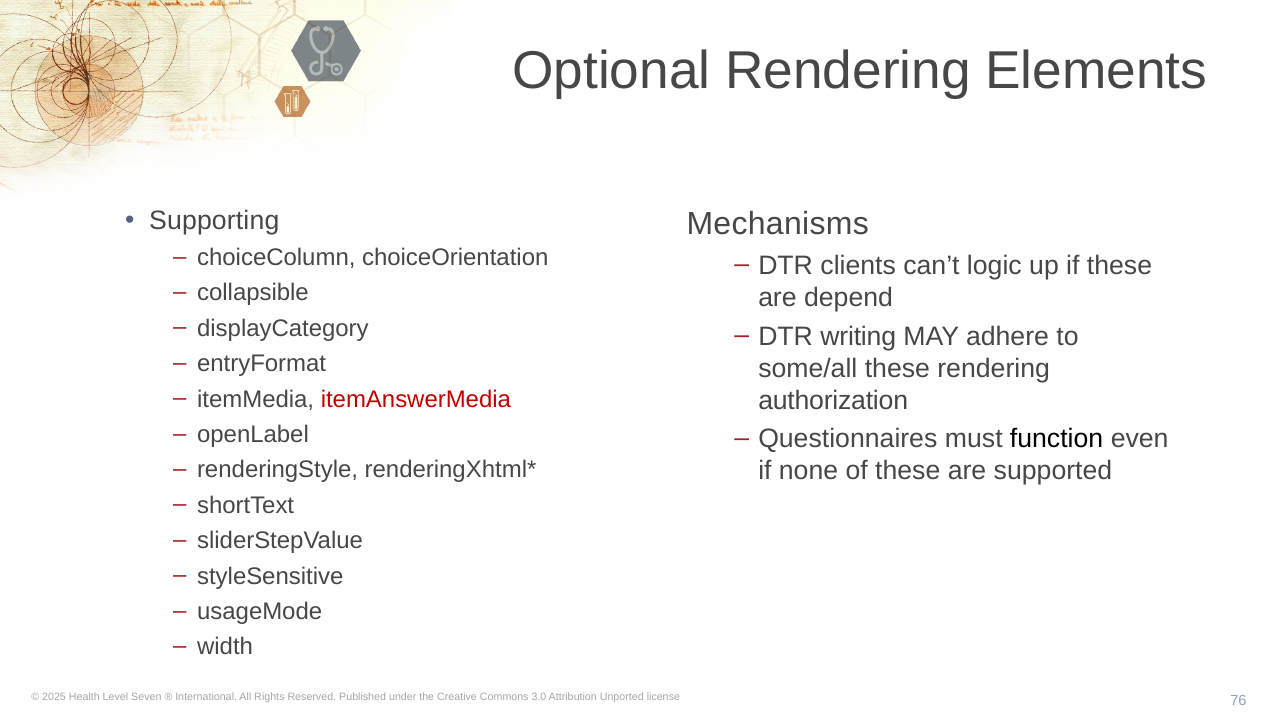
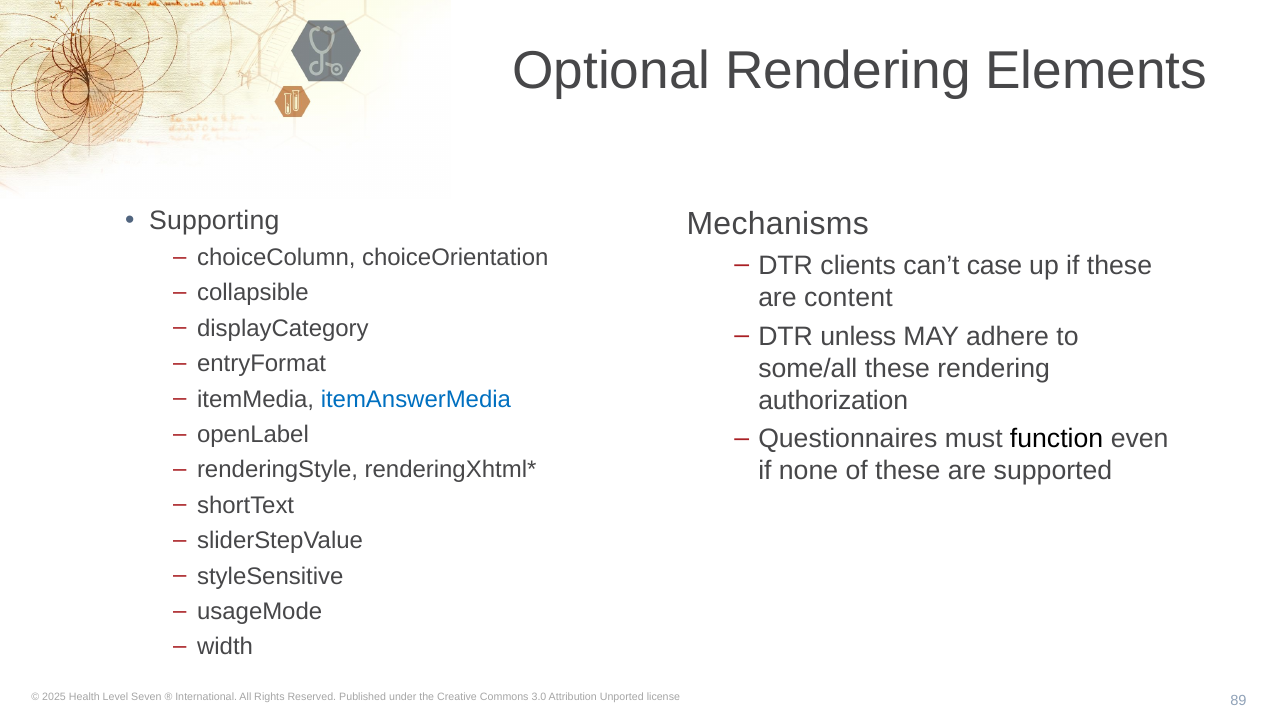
logic: logic -> case (995, 266)
depend: depend -> content (848, 298)
writing: writing -> unless (858, 336)
itemAnswerMedia colour: red -> blue (416, 399)
76: 76 -> 89 (1238, 700)
